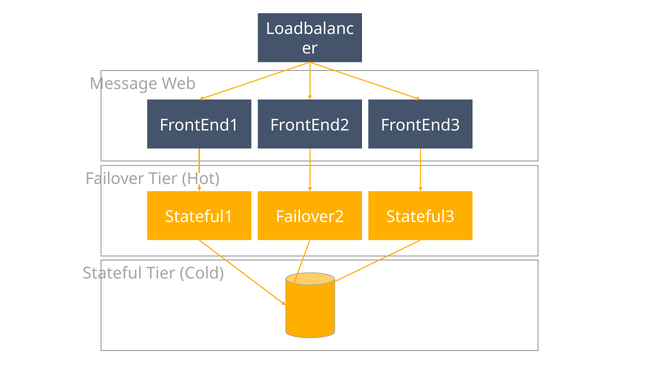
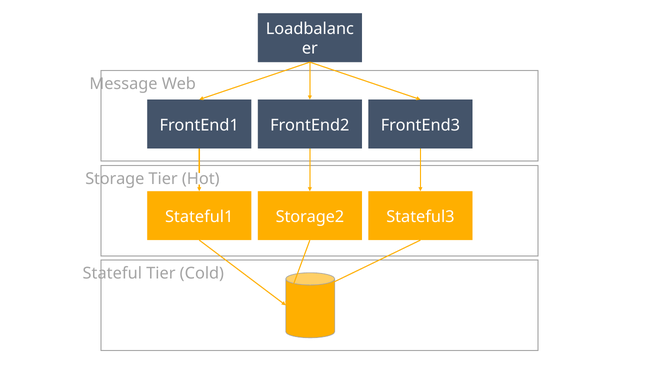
Failover: Failover -> Storage (115, 179)
Failover2: Failover2 -> Storage2 (310, 217)
